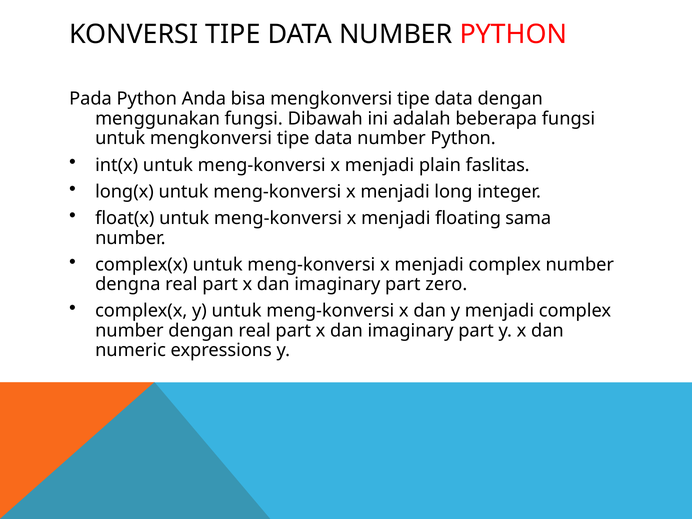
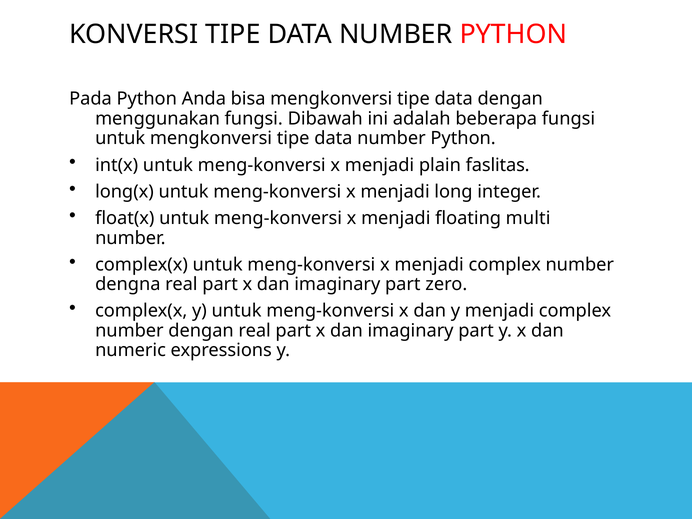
sama: sama -> multi (528, 218)
